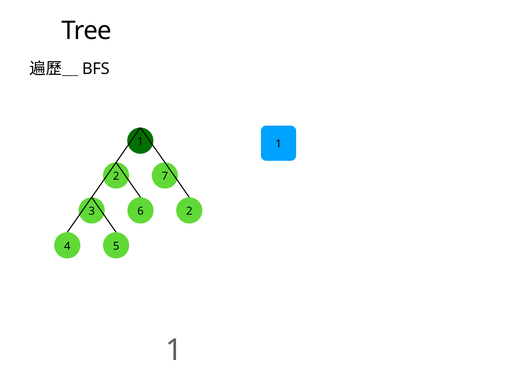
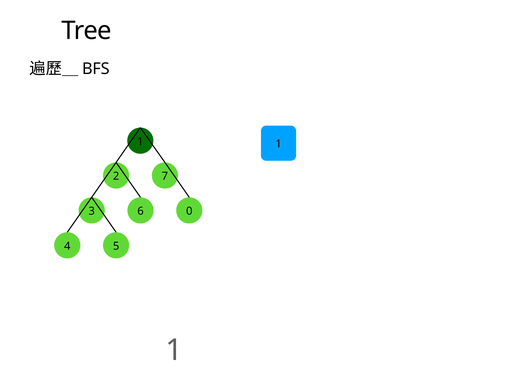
3 2: 2 -> 0 (189, 211)
